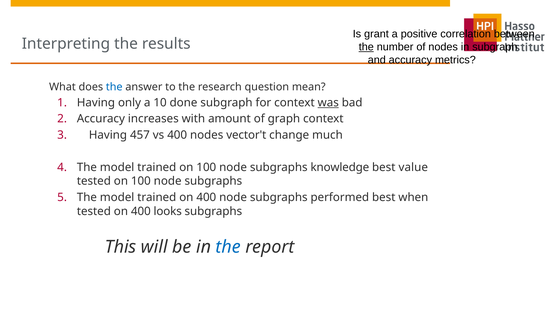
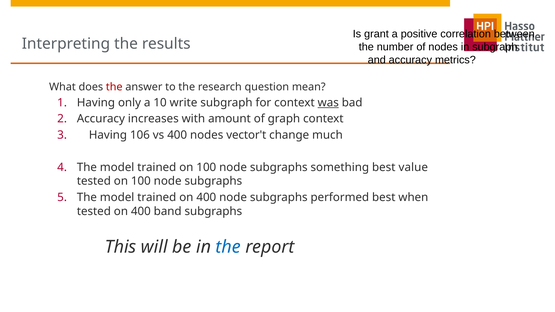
the underline: present -> none (366, 47)
the colour: blue -> red (114, 87)
done: done -> write (184, 103)
457: 457 -> 106 (140, 135)
knowledge: knowledge -> something (340, 167)
looks: looks -> band (168, 211)
